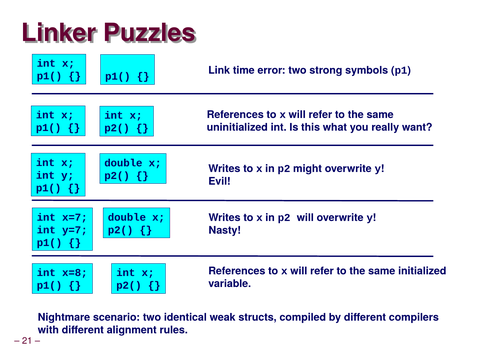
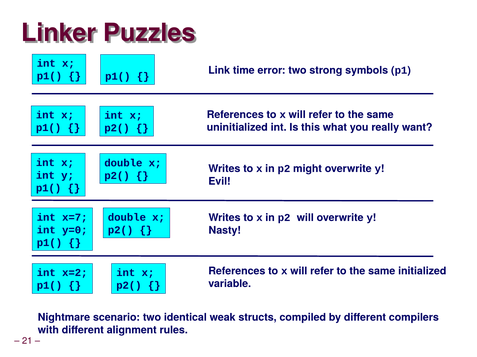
y=7: y=7 -> y=0 (75, 230)
x=8: x=8 -> x=2 (75, 273)
